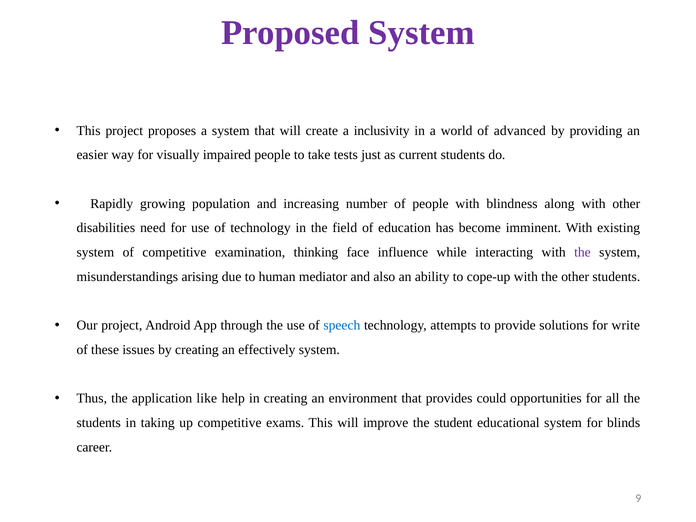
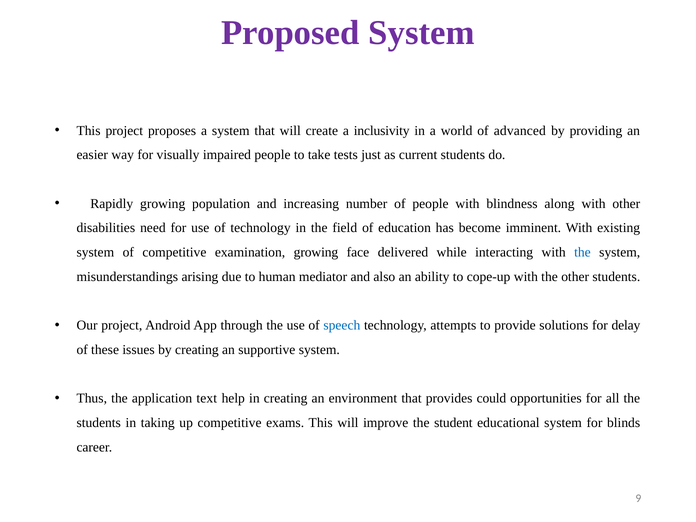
examination thinking: thinking -> growing (316, 252)
influence: influence -> delivered (403, 252)
the colour: purple -> blue (582, 252)
write: write -> delay (626, 325)
effectively: effectively -> supportive (267, 350)
like: like -> text (207, 399)
